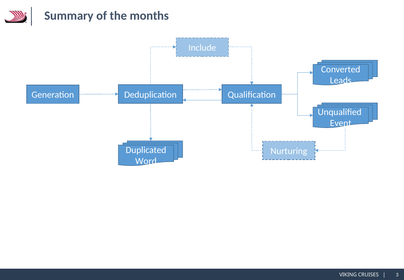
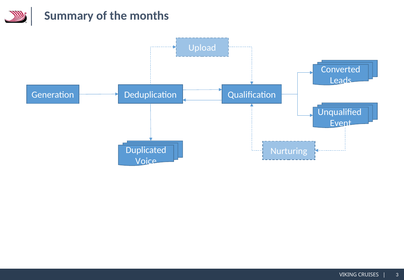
Include: Include -> Upload (202, 48)
Word: Word -> Voice (146, 161)
